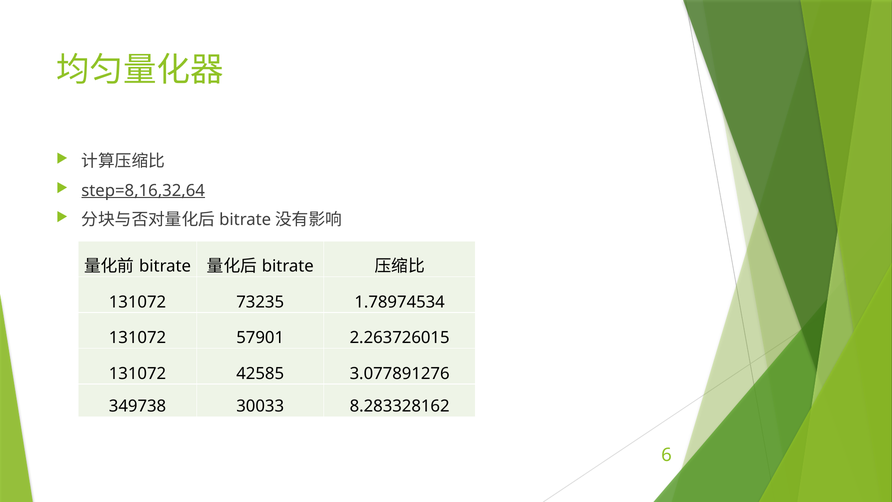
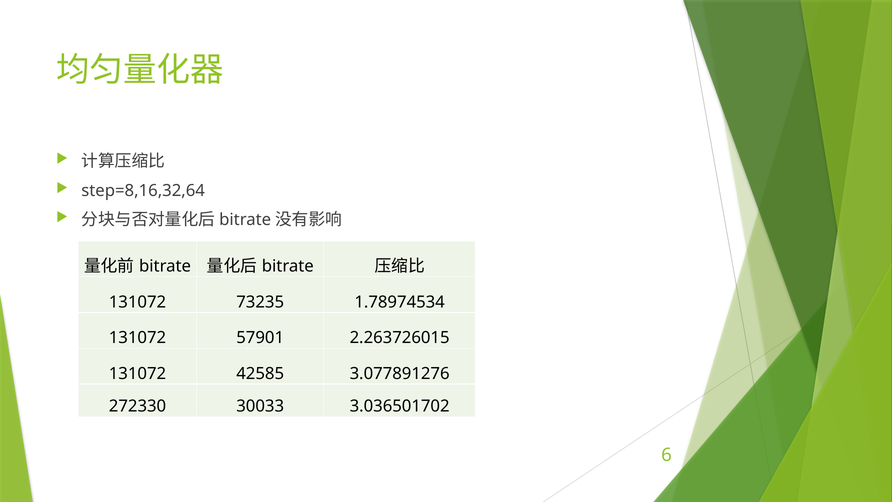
step=8,16,32,64 underline: present -> none (143, 190)
349738: 349738 -> 272330 (138, 406)
8.283328162: 8.283328162 -> 3.036501702 (400, 406)
